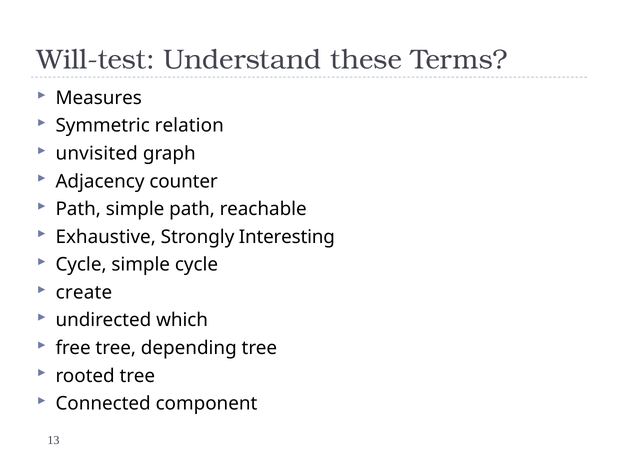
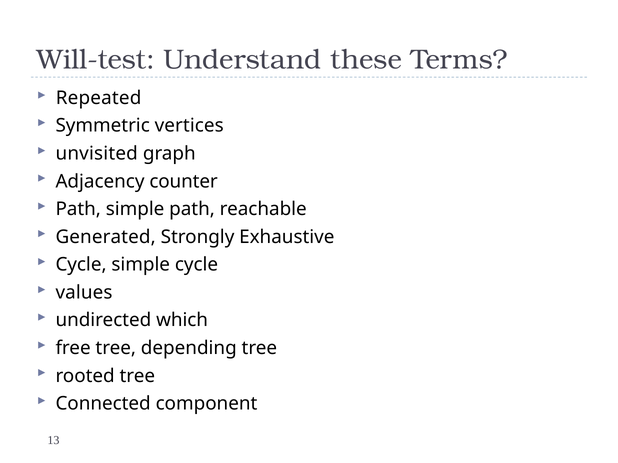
Measures: Measures -> Repeated (99, 98)
relation: relation -> vertices (189, 126)
Exhaustive: Exhaustive -> Generated (106, 237)
Interesting: Interesting -> Exhaustive (287, 237)
create: create -> values (84, 293)
